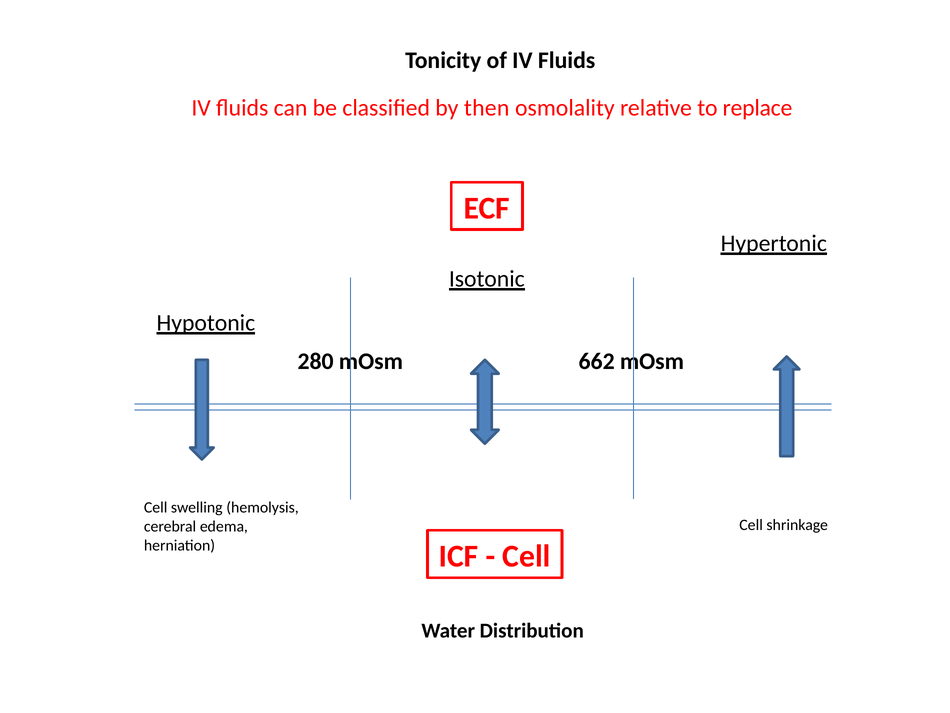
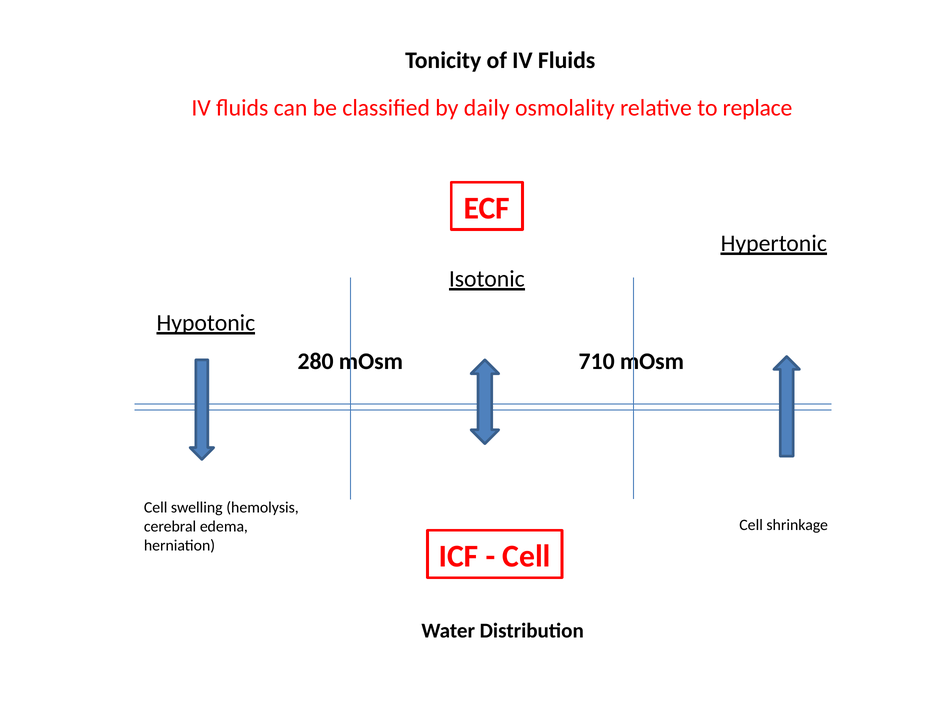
then: then -> daily (487, 108)
662: 662 -> 710 (597, 361)
